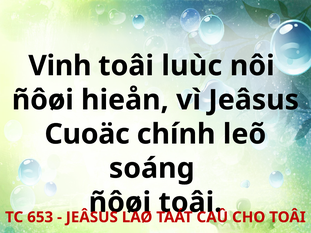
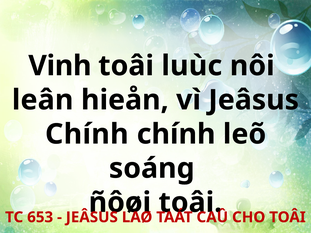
ñôøi: ñôøi -> leân (43, 100)
Cuoäc: Cuoäc -> Chính (87, 134)
